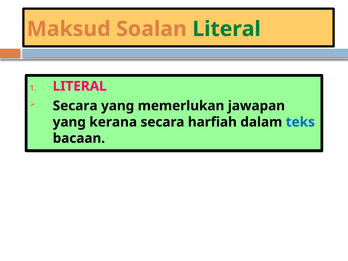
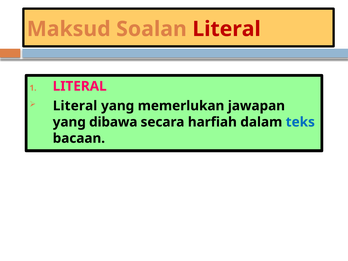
Literal colour: green -> red (227, 29)
Secara: Secara -> Literal (75, 106)
kerana: kerana -> dibawa (113, 122)
